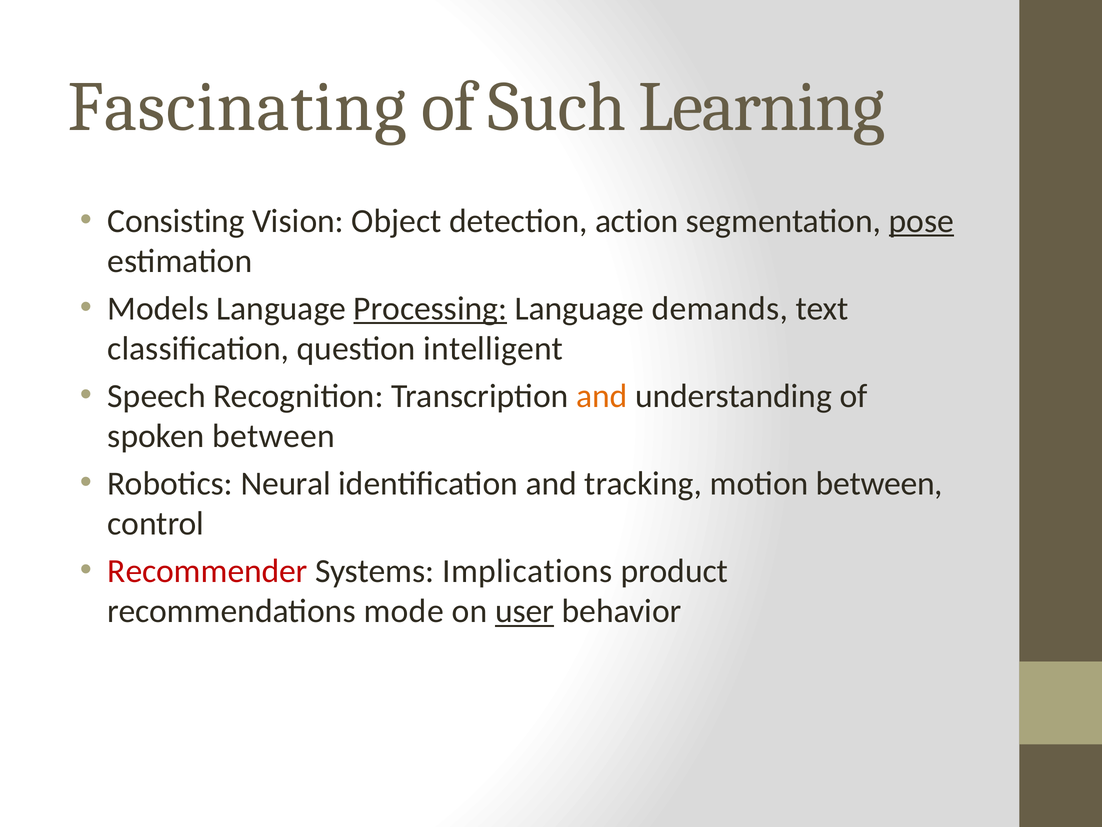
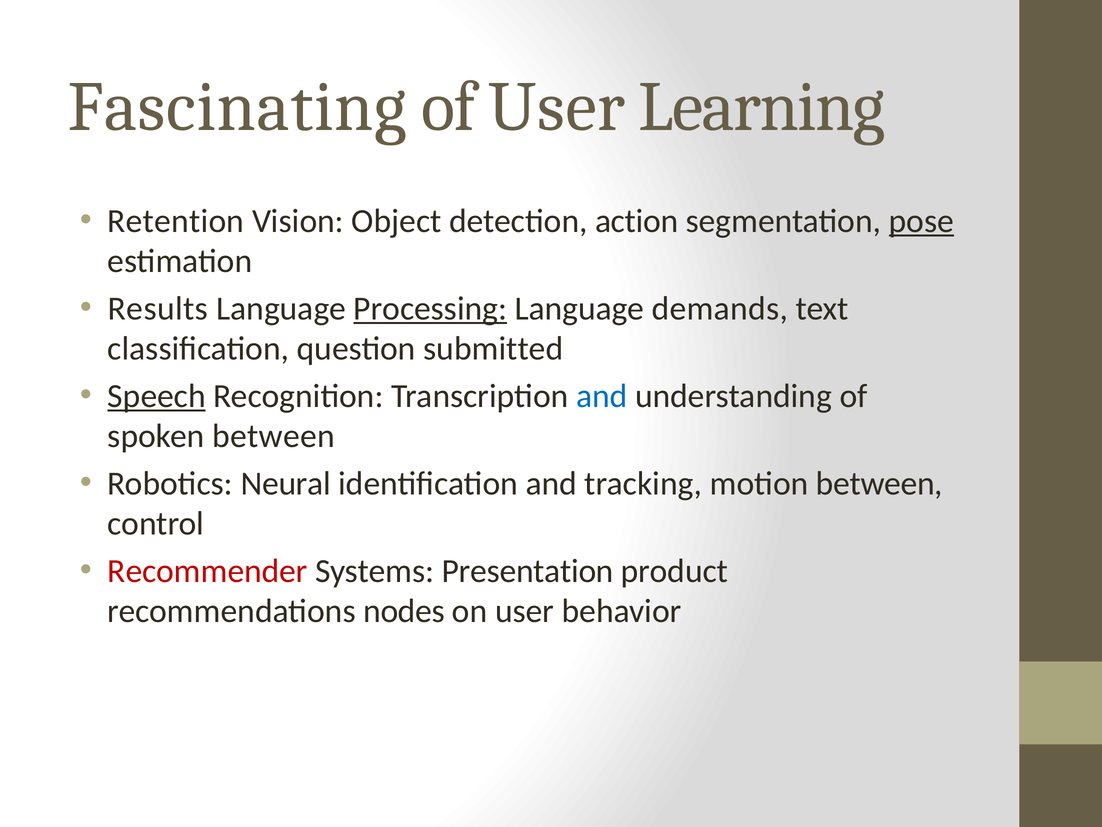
of Such: Such -> User (557, 107)
Consisting: Consisting -> Retention (176, 221)
Models: Models -> Results (158, 308)
intelligent: intelligent -> submitted (493, 349)
Speech underline: none -> present (157, 396)
and colour: orange -> blue (602, 396)
Implications: Implications -> Presentation (528, 571)
mode: mode -> nodes (404, 611)
user underline: present -> none (525, 611)
